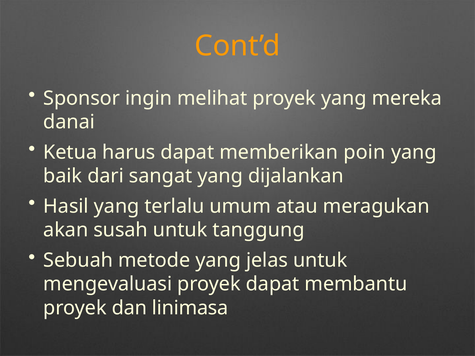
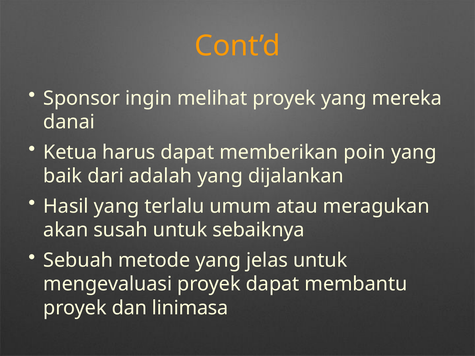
sangat: sangat -> adalah (161, 176)
tanggung: tanggung -> sebaiknya (259, 230)
